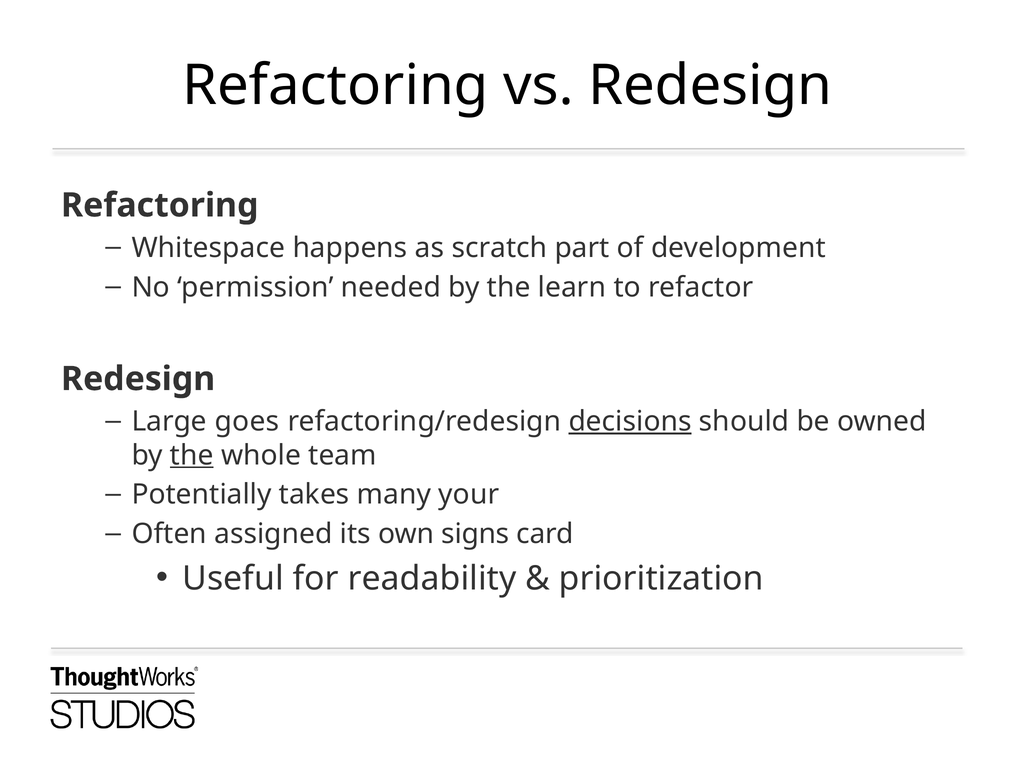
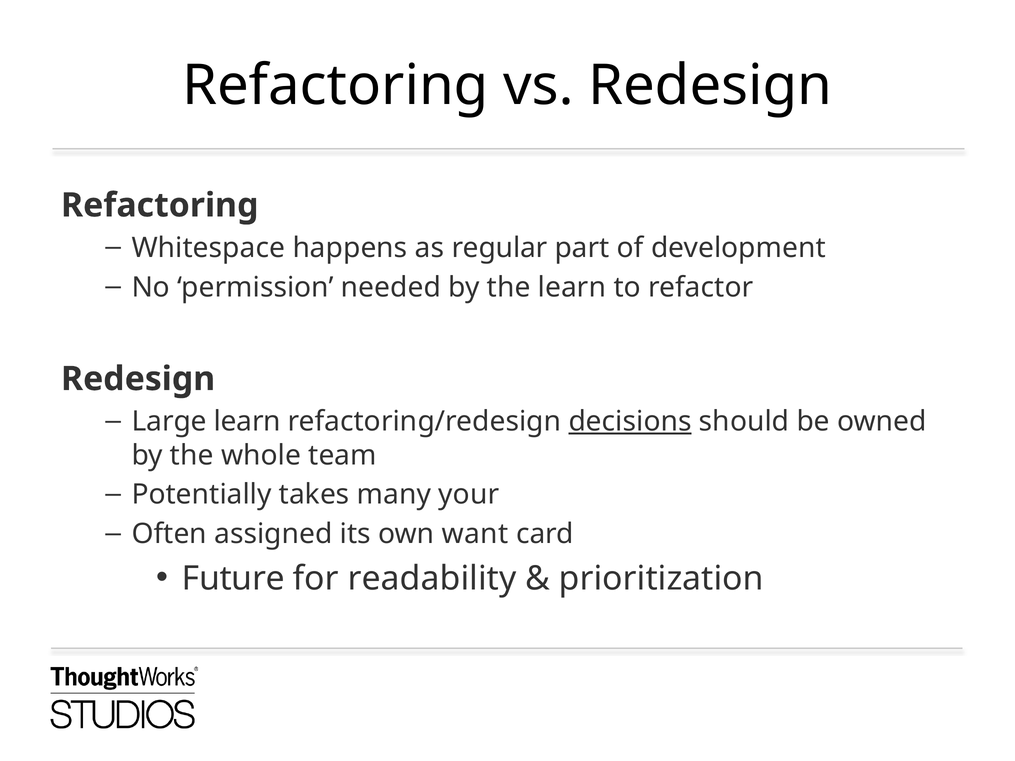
scratch: scratch -> regular (499, 248)
Large goes: goes -> learn (247, 422)
the underline: present -> none (192, 455)
signs: signs -> want (475, 534)
Useful: Useful -> Future (233, 579)
